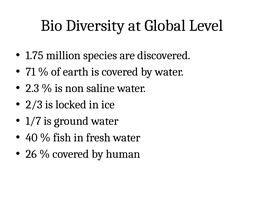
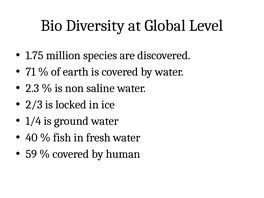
1/7: 1/7 -> 1/4 (34, 121)
26: 26 -> 59 (31, 154)
